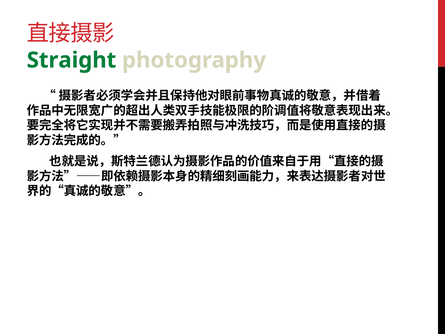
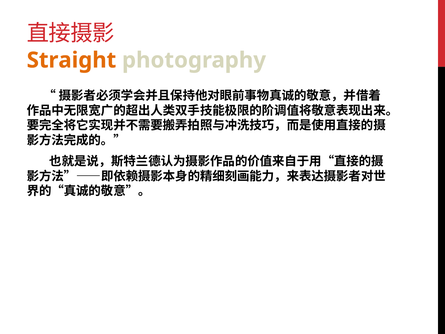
Straight colour: green -> orange (71, 60)
